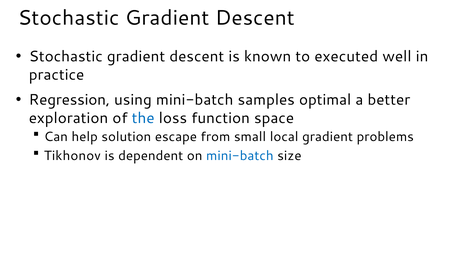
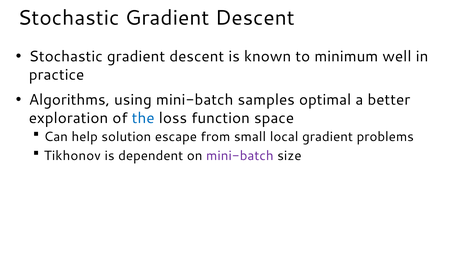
executed: executed -> minimum (346, 56)
Regression: Regression -> Algorithms (69, 100)
mini-batch colour: blue -> purple (240, 155)
